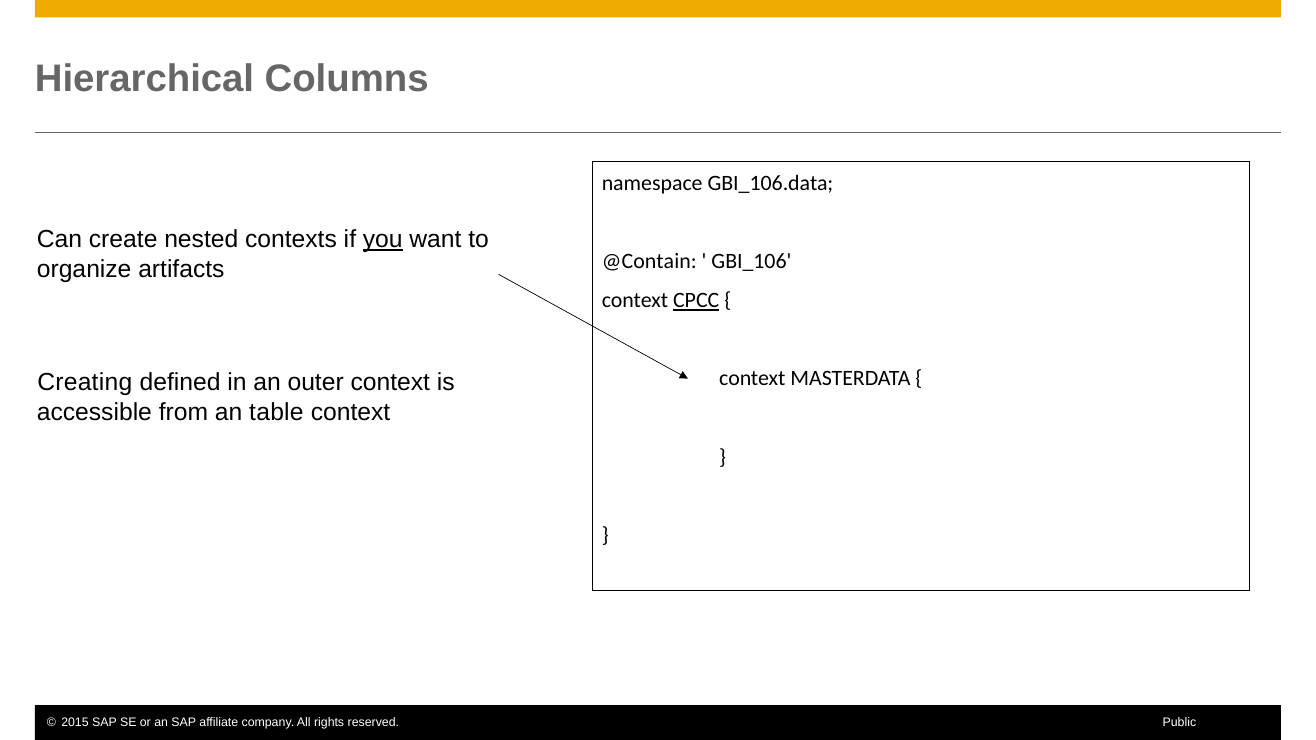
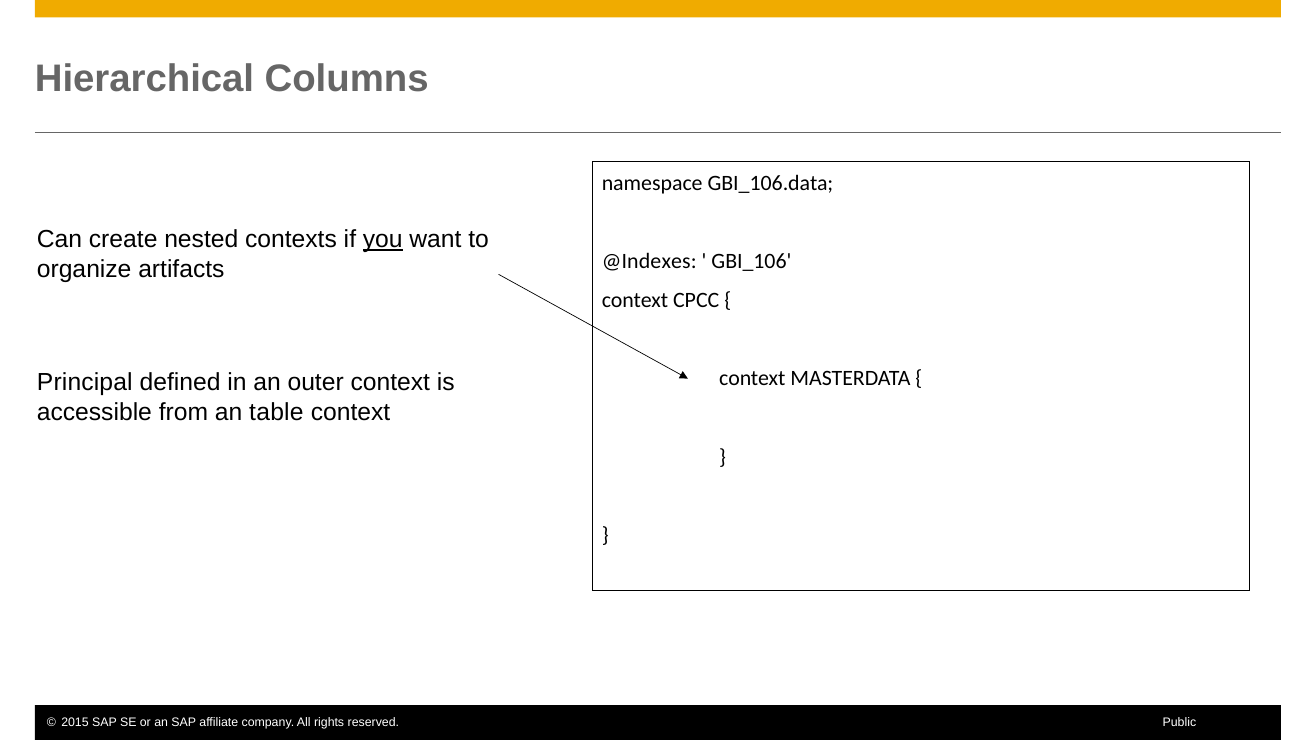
@Contain: @Contain -> @Indexes (649, 262)
CPCC underline: present -> none (696, 301)
Creating: Creating -> Principal (85, 383)
